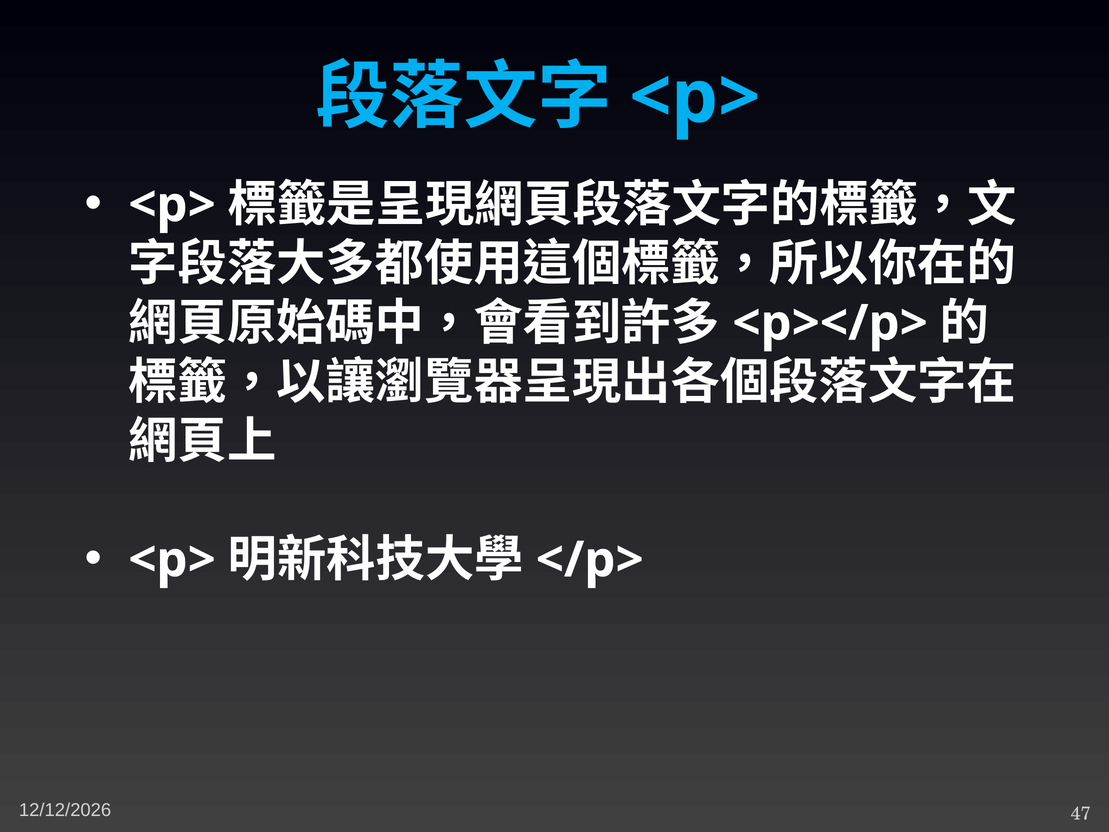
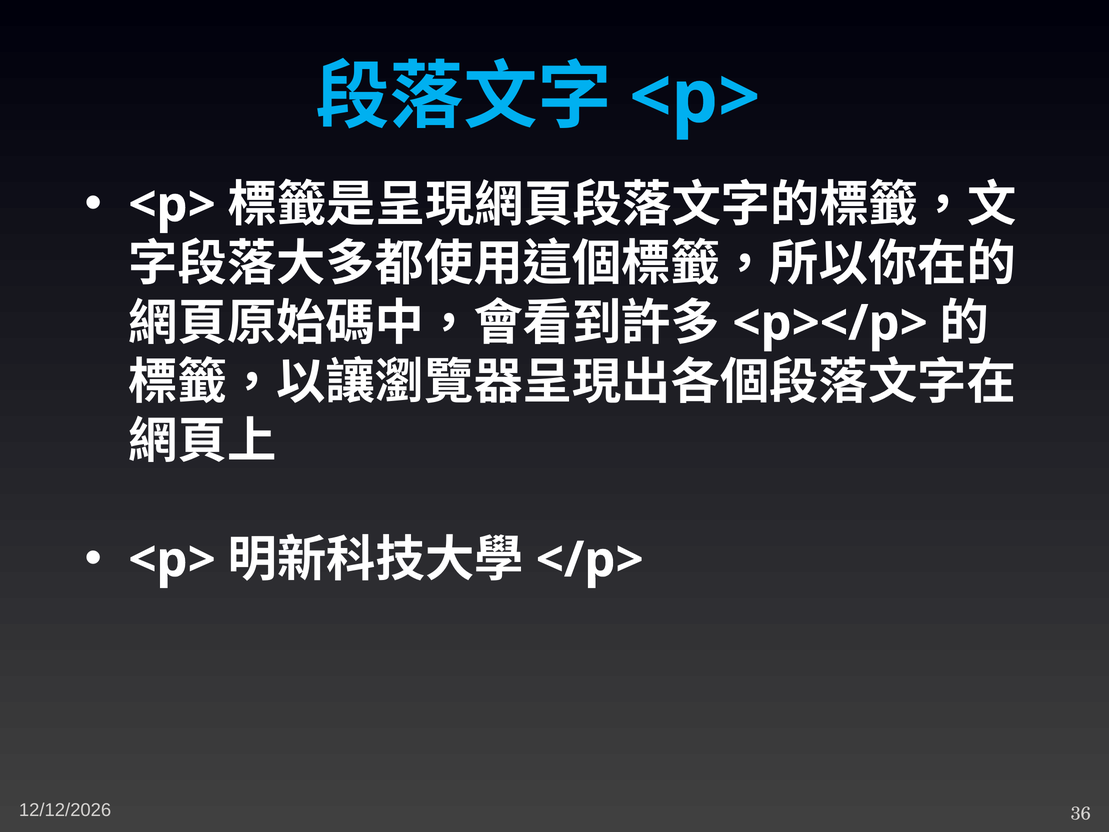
47: 47 -> 36 (1081, 813)
